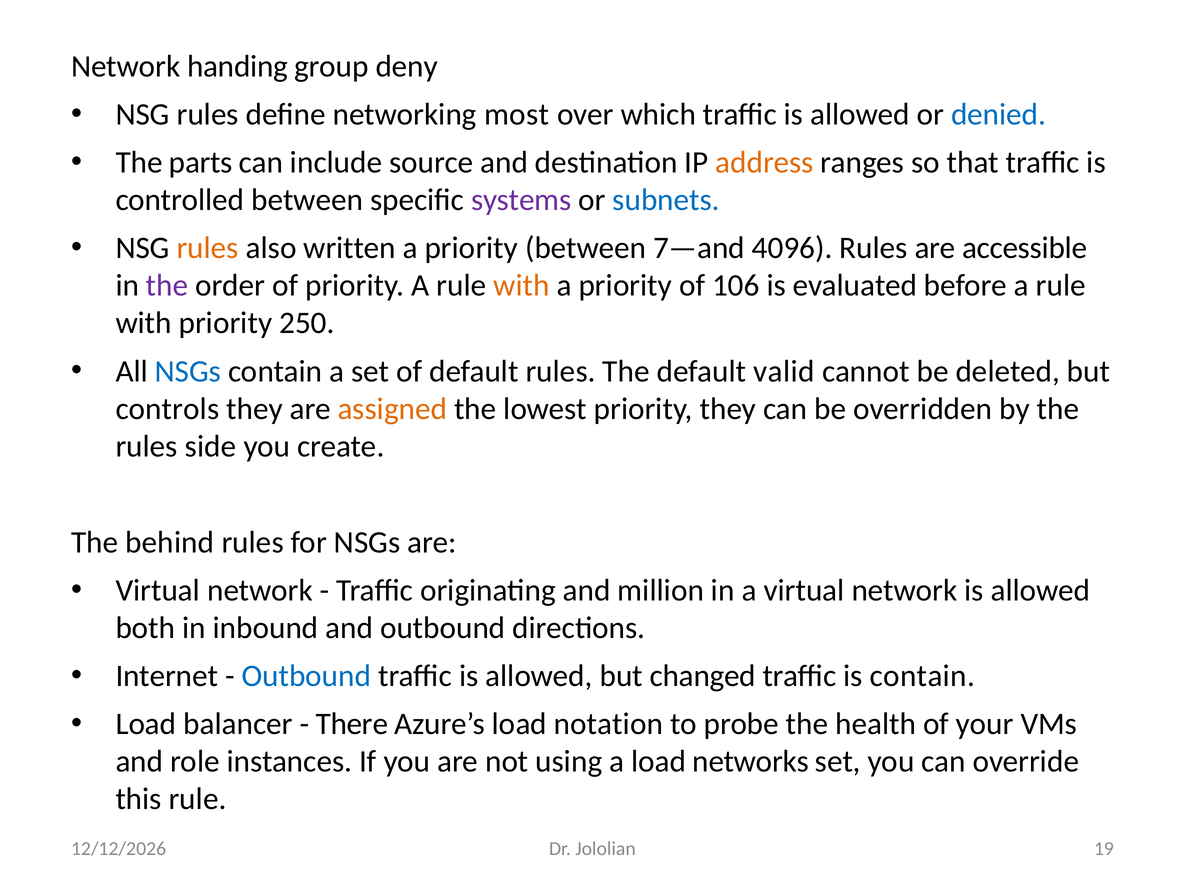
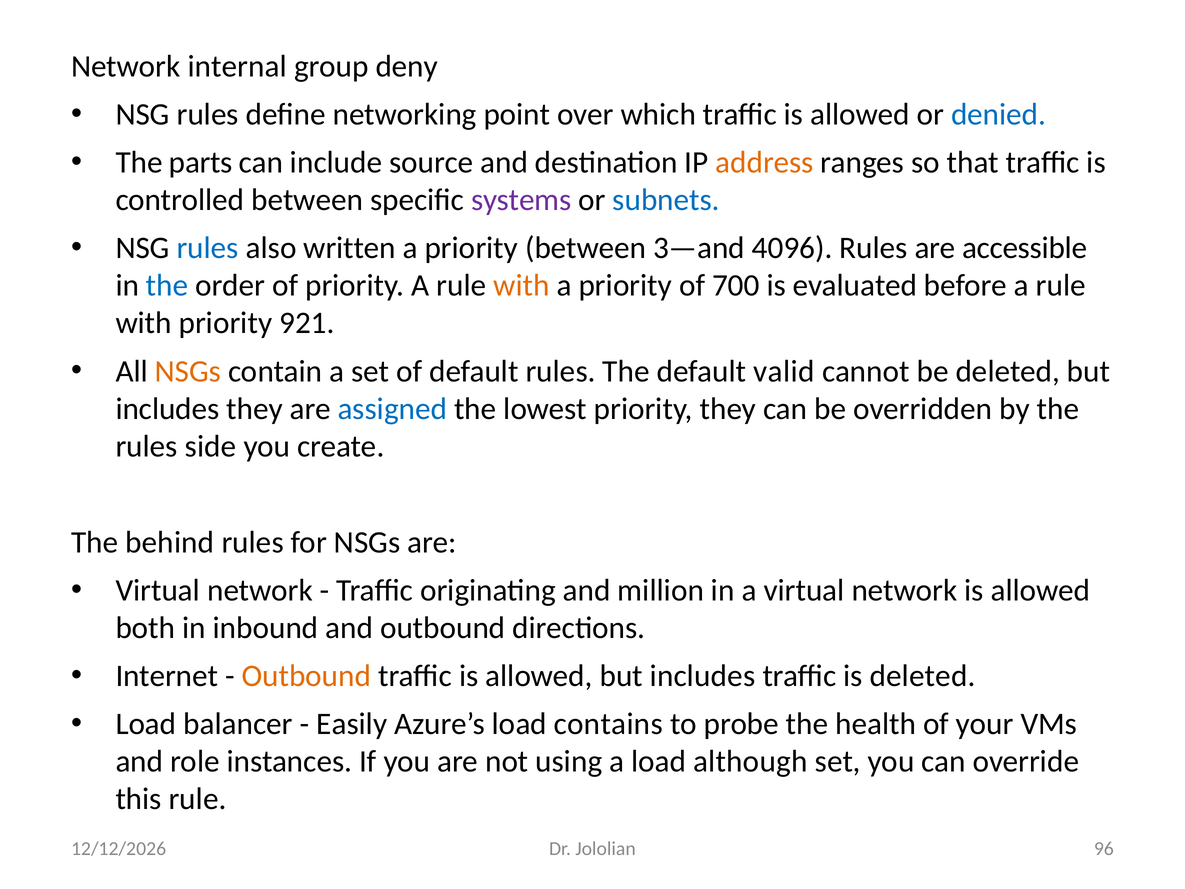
handing: handing -> internal (237, 66)
most: most -> point (517, 114)
rules colour: orange -> blue (208, 248)
7—and: 7—and -> 3—and (699, 248)
the colour: purple -> blue (167, 286)
106: 106 -> 700 (736, 286)
250: 250 -> 921 (307, 323)
NSGs colour: blue -> orange (188, 371)
controls: controls -> includes (167, 409)
assigned colour: orange -> blue (392, 409)
Outbound colour: blue -> orange (306, 676)
allowed but changed: changed -> includes (703, 676)
is contain: contain -> deleted (923, 676)
There: There -> Easily (352, 724)
notation: notation -> contains (608, 724)
networks: networks -> although (750, 761)
19: 19 -> 96 (1104, 849)
